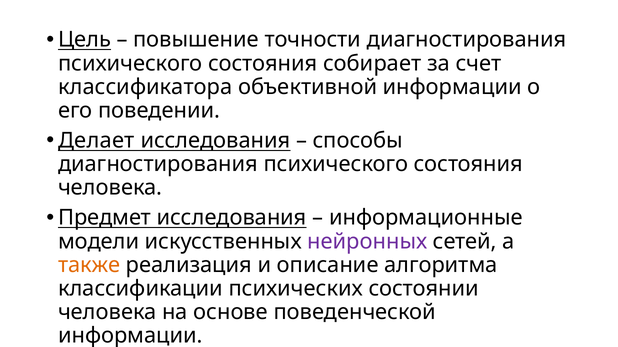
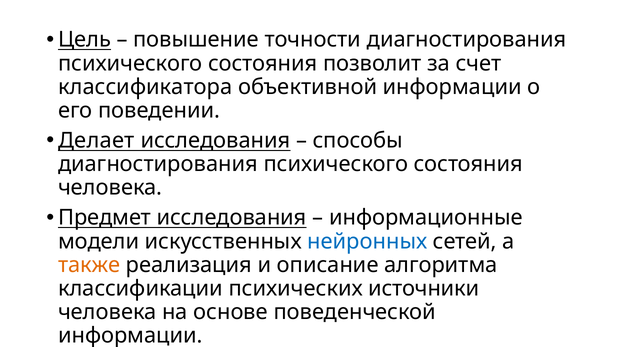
собирает: собирает -> позволит (372, 63)
нейронных colour: purple -> blue (367, 242)
состоянии: состоянии -> источники (424, 289)
